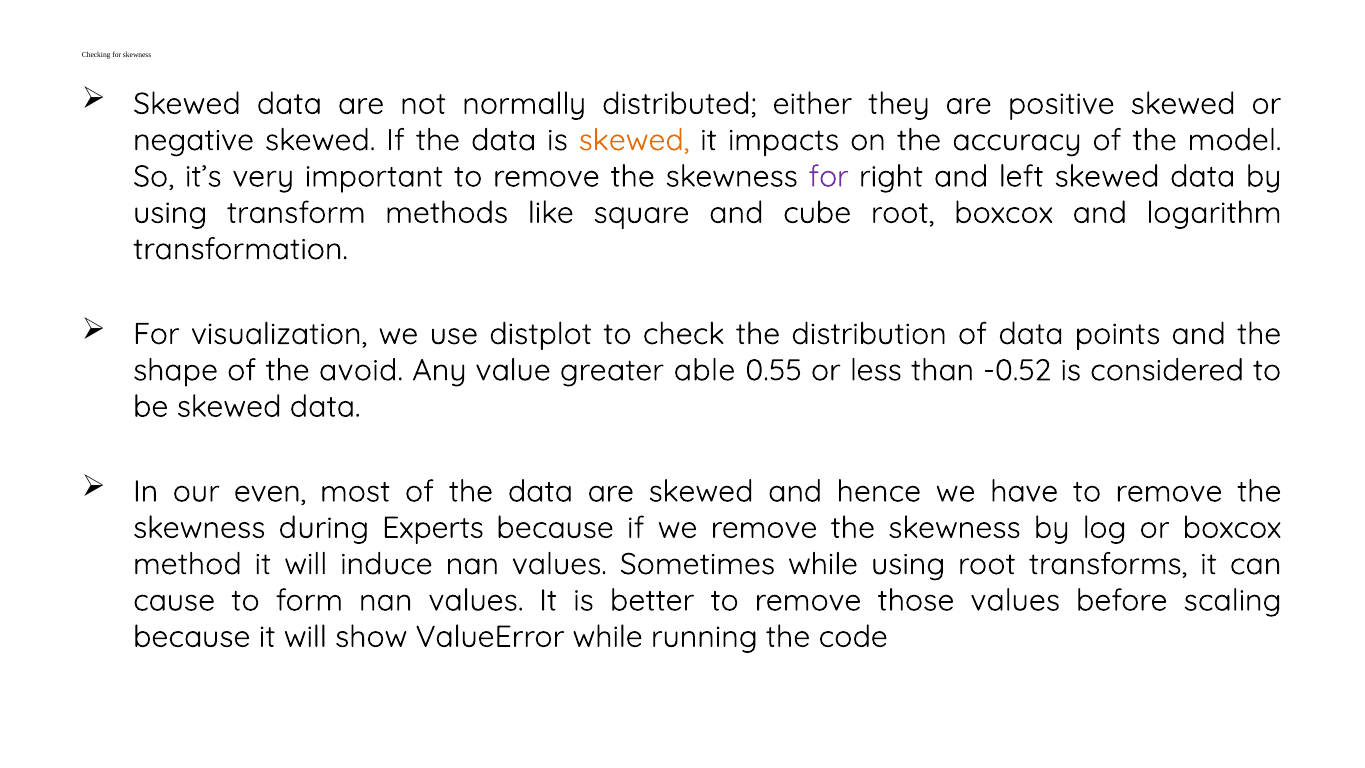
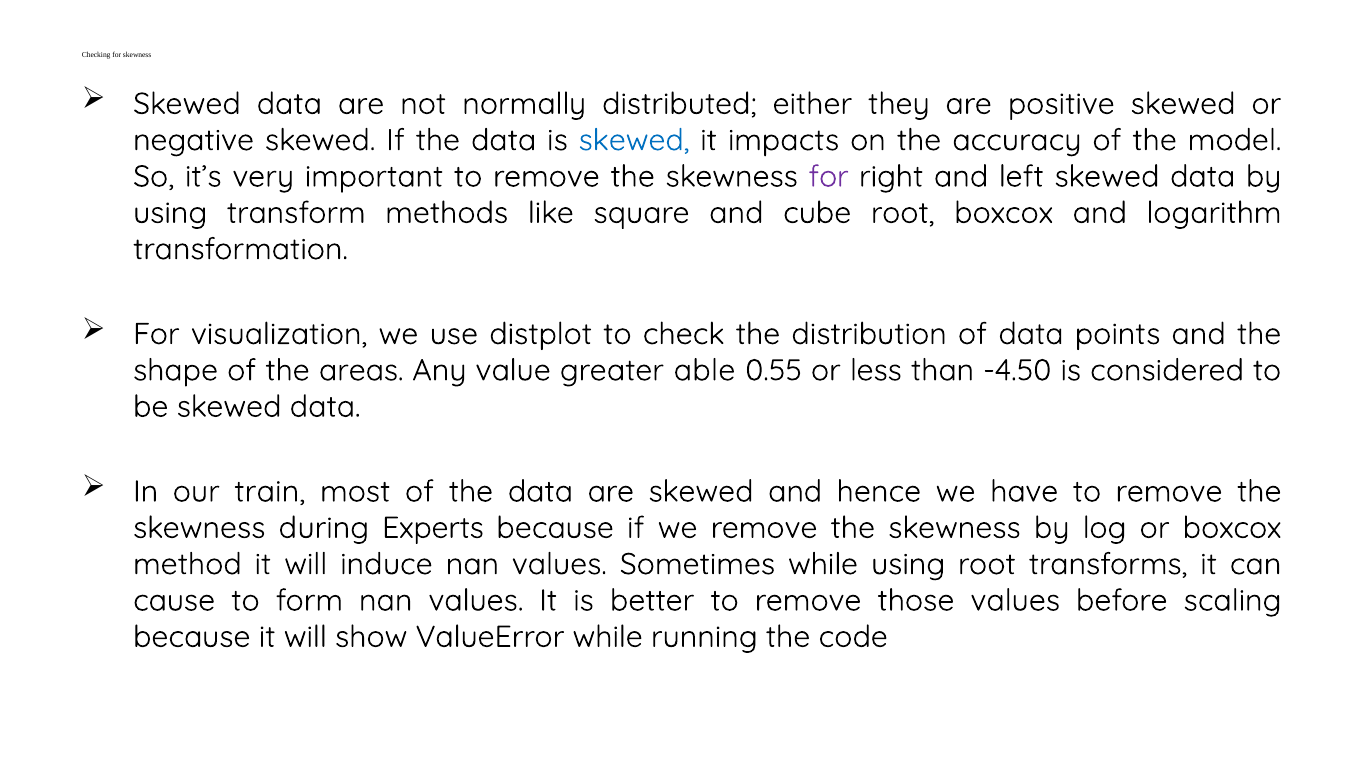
skewed colour: orange -> blue (634, 140)
avoid: avoid -> areas (361, 370)
-0.52: -0.52 -> -4.50 (1017, 370)
even: even -> train (270, 491)
